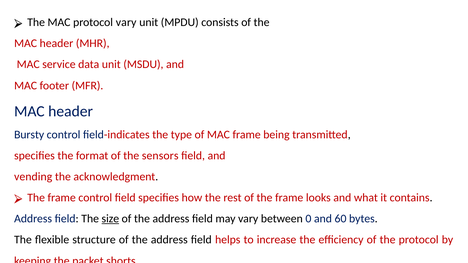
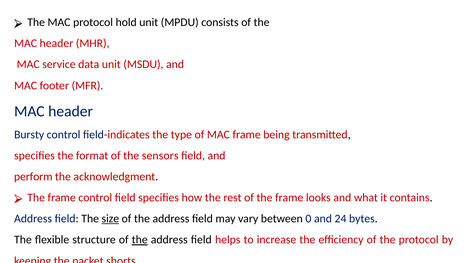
protocol vary: vary -> hold (126, 22)
vending: vending -> perform (33, 177)
60: 60 -> 24 (340, 219)
the underline: none -> present (140, 240)
